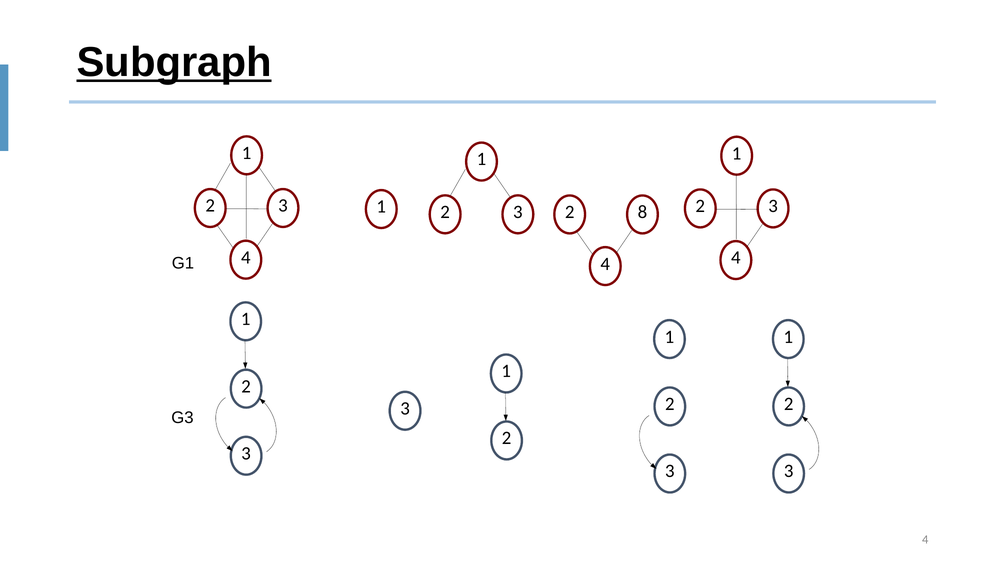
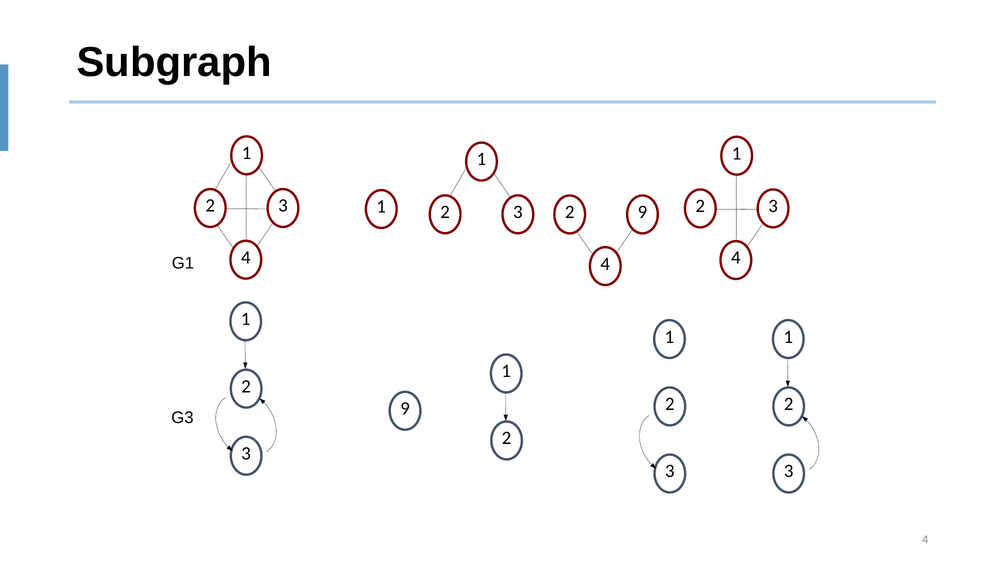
Subgraph underline: present -> none (174, 63)
2 8: 8 -> 9 (642, 212)
G3 3: 3 -> 9 (405, 409)
